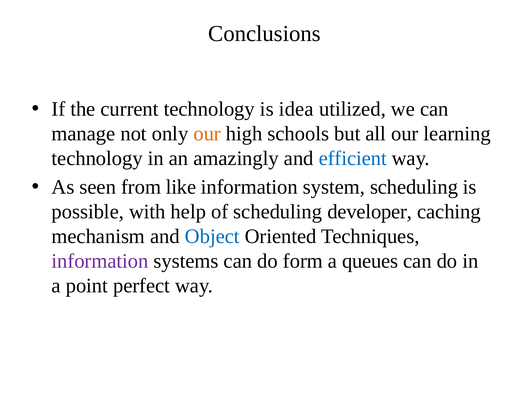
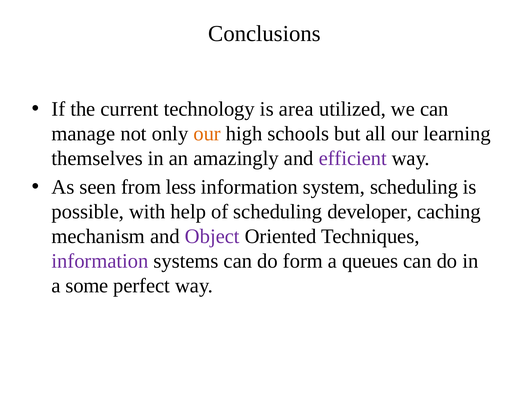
idea: idea -> area (296, 109)
technology: technology -> themselves (97, 158)
efficient colour: blue -> purple (353, 158)
like: like -> less (181, 187)
Object colour: blue -> purple (212, 236)
point: point -> some (87, 286)
